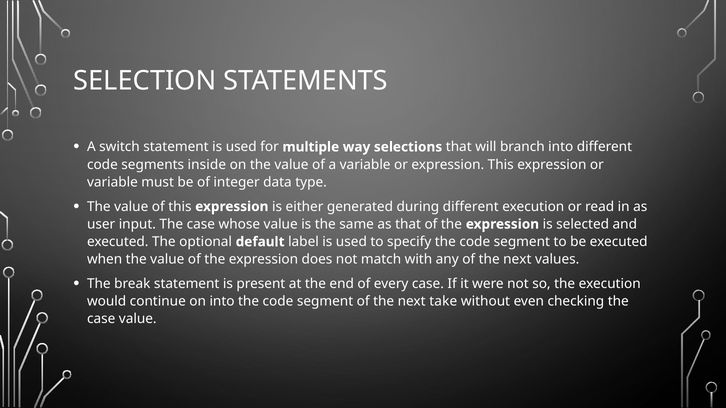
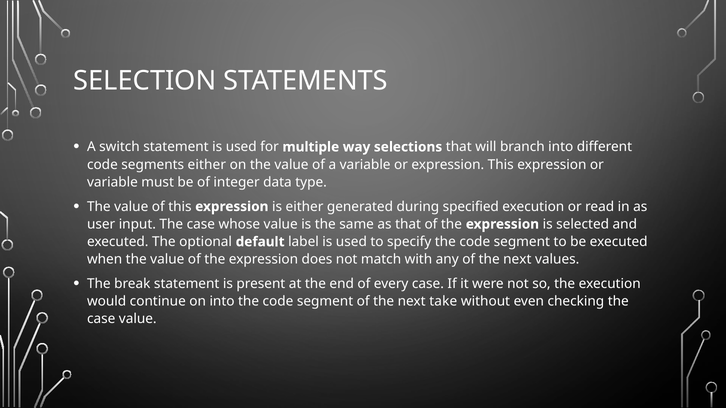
segments inside: inside -> either (207, 165)
during different: different -> specified (471, 207)
